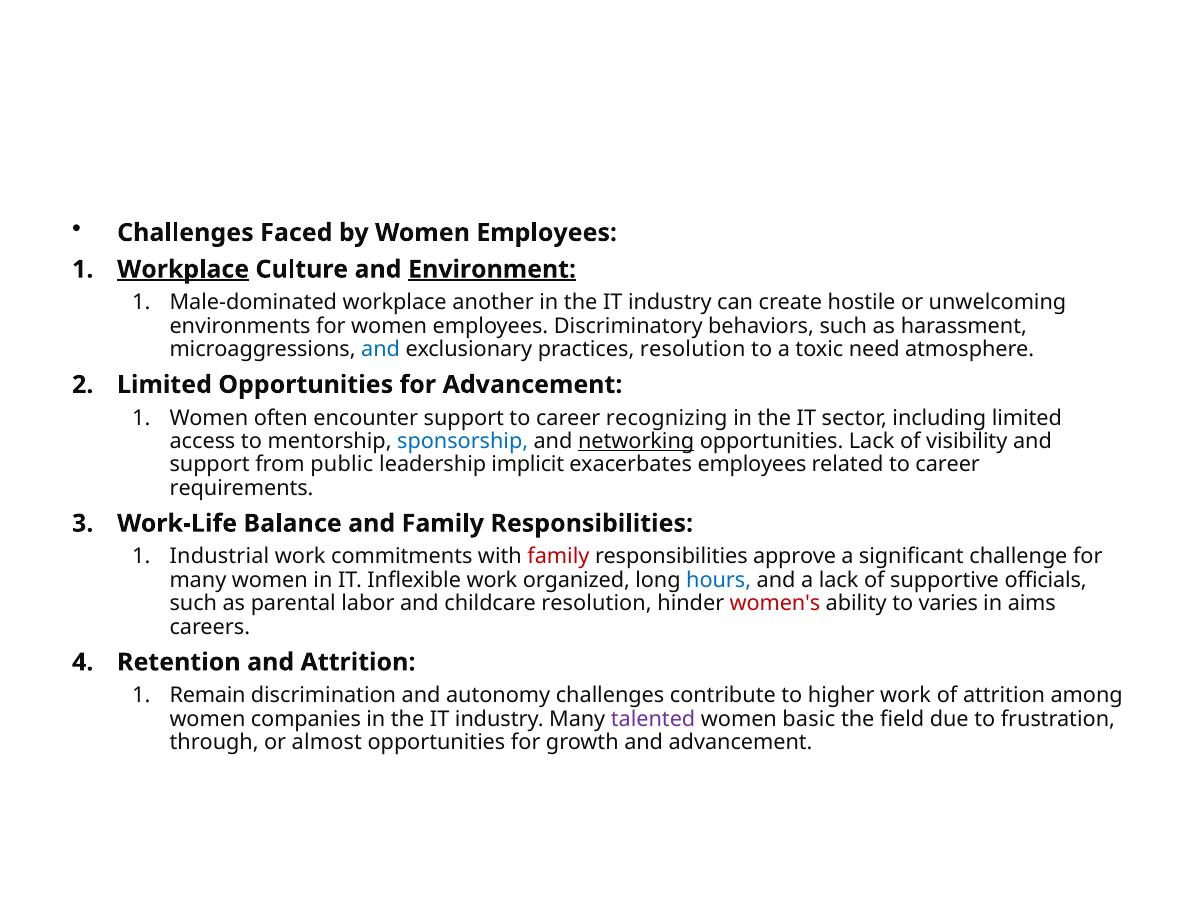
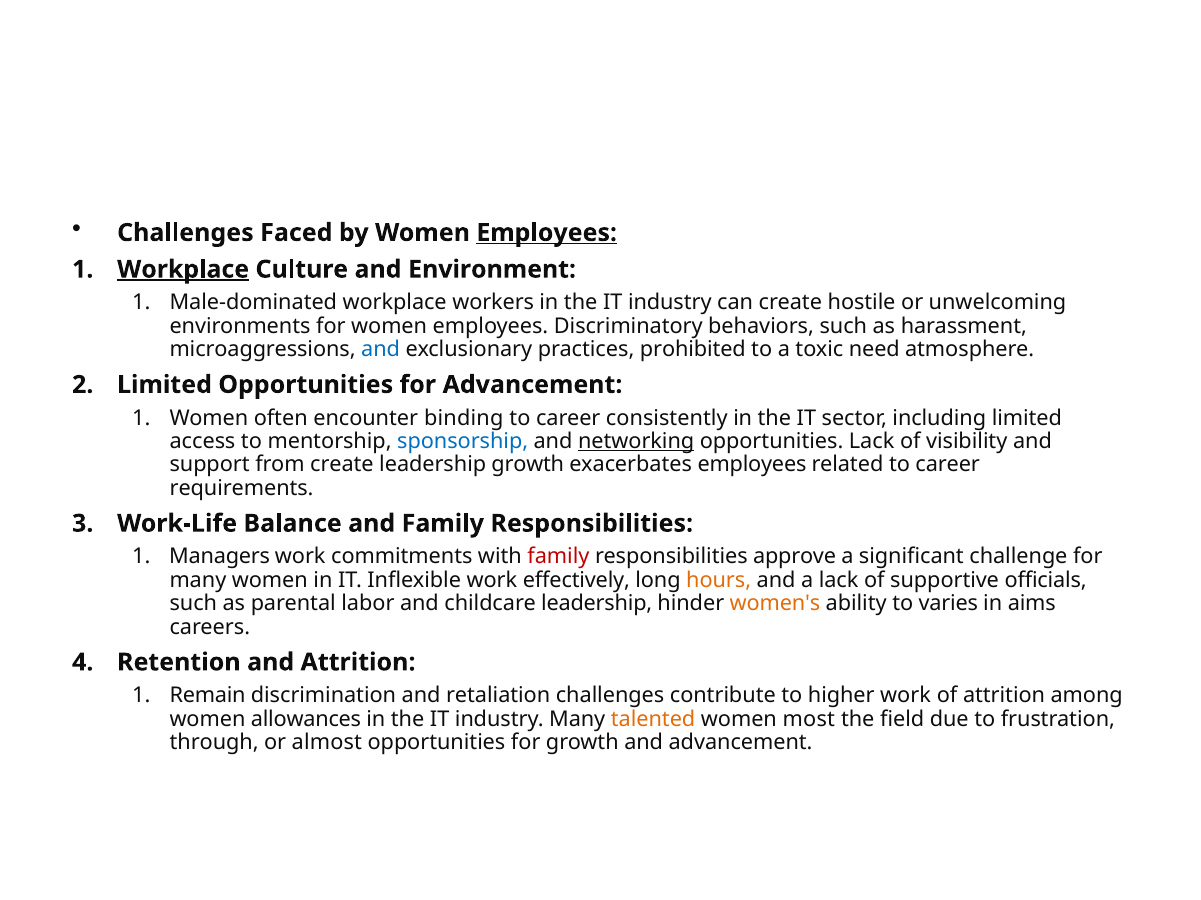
Employees underline: none -> present (547, 233)
Environment underline: present -> none (492, 270)
another: another -> workers (493, 303)
practices resolution: resolution -> prohibited (693, 350)
encounter support: support -> binding (464, 418)
recognizing: recognizing -> consistently (667, 418)
from public: public -> create (342, 465)
leadership implicit: implicit -> growth (528, 465)
Industrial: Industrial -> Managers (220, 557)
organized: organized -> effectively (576, 581)
hours colour: blue -> orange (719, 581)
childcare resolution: resolution -> leadership (597, 604)
women's colour: red -> orange (775, 604)
autonomy: autonomy -> retaliation (498, 696)
companies: companies -> allowances (306, 719)
talented colour: purple -> orange (653, 719)
basic: basic -> most (809, 719)
